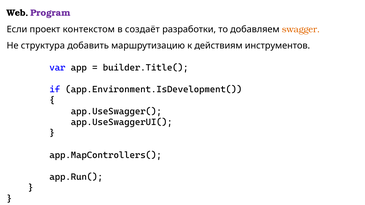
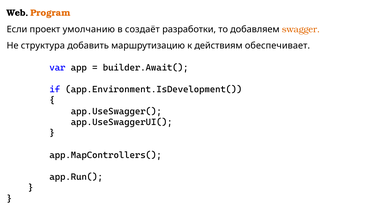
Program colour: purple -> orange (50, 13)
контекстом: контекстом -> умолчанию (89, 29)
инструментов: инструментов -> обеспечивает (277, 46)
builder.Title(: builder.Title( -> builder.Await( (146, 68)
